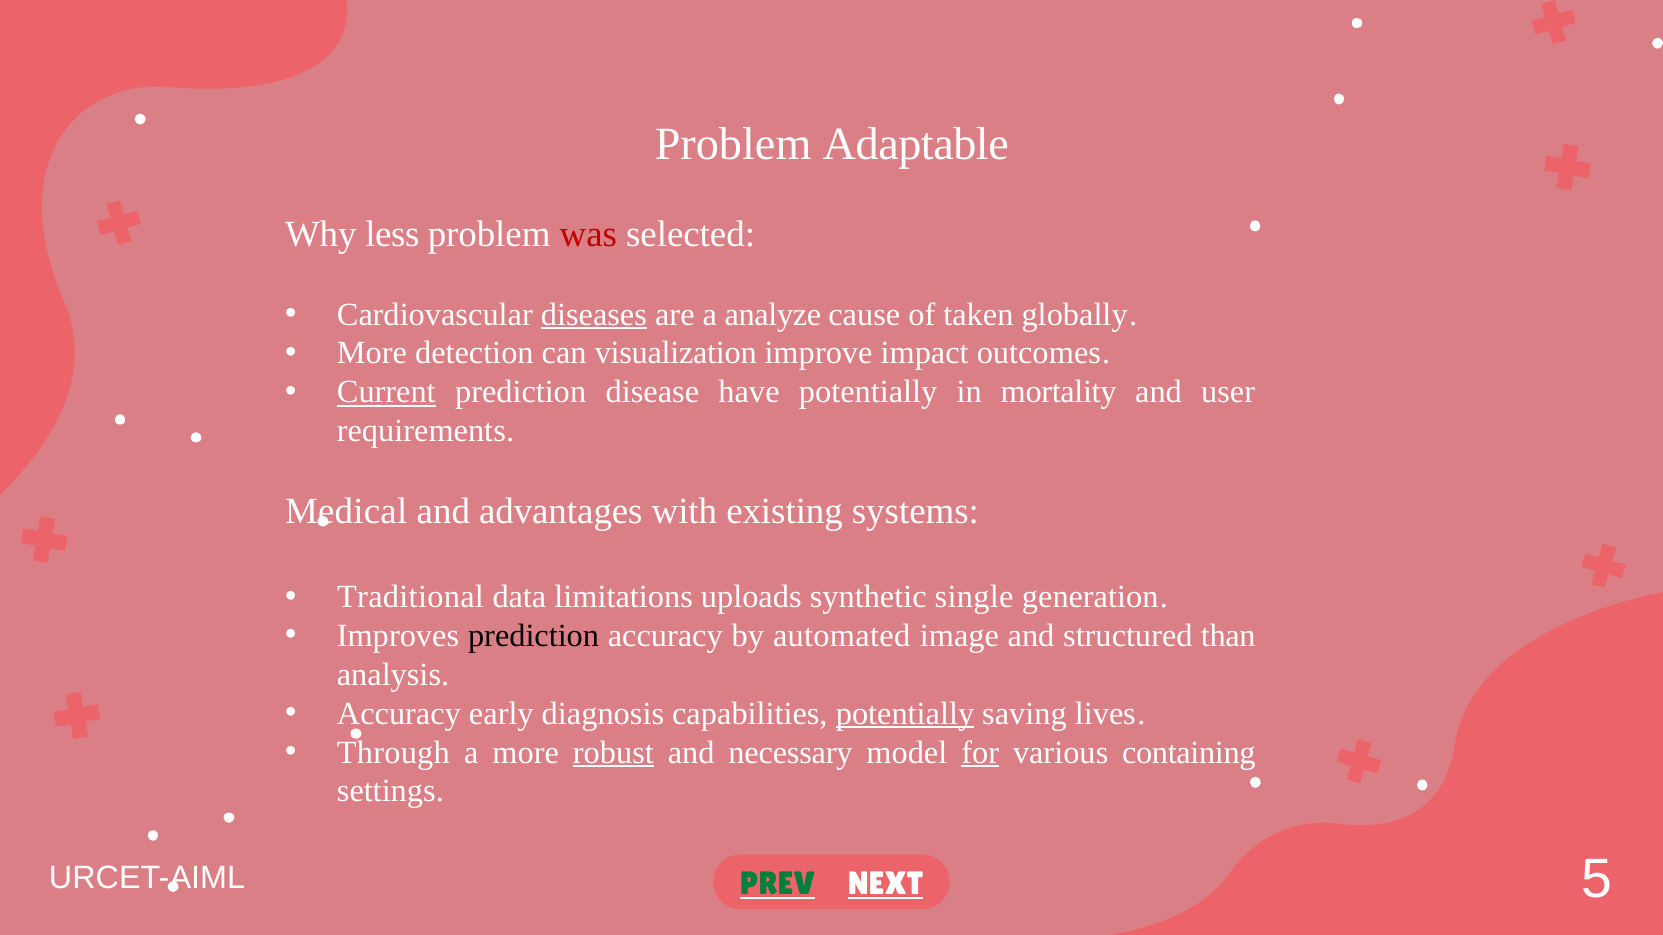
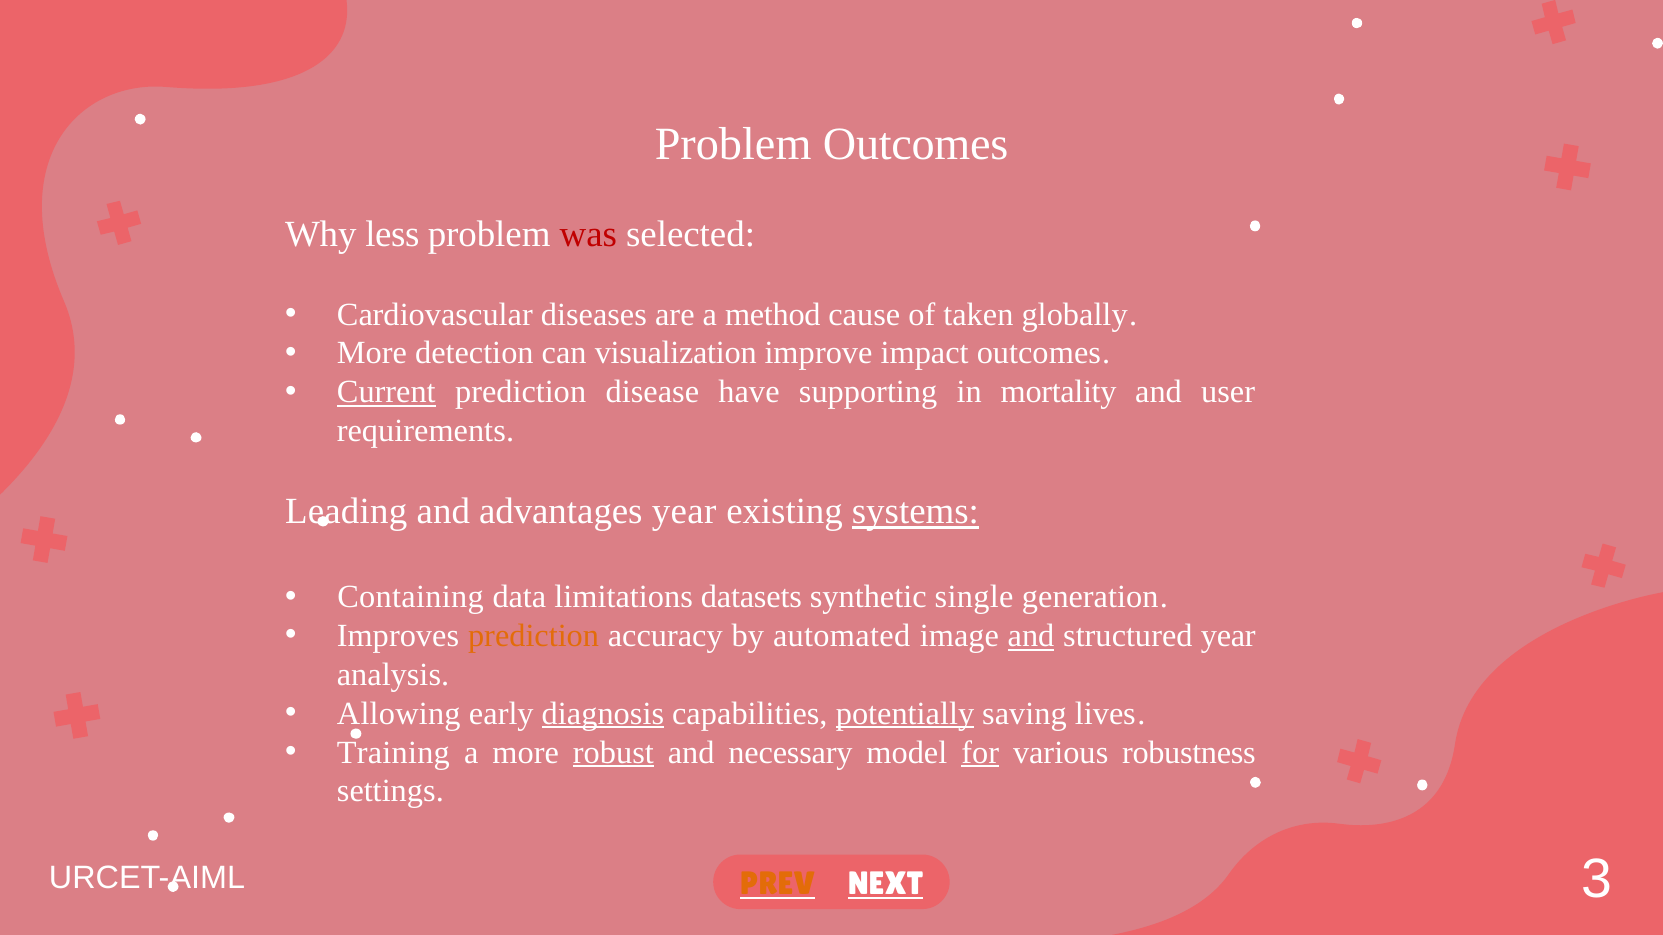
Problem Adaptable: Adaptable -> Outcomes (916, 145)
diseases underline: present -> none (594, 315)
analyze: analyze -> method (773, 315)
have potentially: potentially -> supporting (868, 392)
Medical: Medical -> Leading (346, 512)
advantages with: with -> year (684, 512)
systems underline: none -> present (915, 512)
Traditional: Traditional -> Containing (411, 597)
uploads: uploads -> datasets (751, 597)
prediction colour: black -> orange (534, 636)
and underline: none -> present (1031, 636)
structured than: than -> year (1228, 636)
Accuracy: Accuracy -> Allowing (399, 714)
diagnosis underline: none -> present (603, 714)
Through: Through -> Training (393, 753)
containing: containing -> robustness (1189, 753)
5: 5 -> 3 (1597, 880)
PREV colour: green -> orange (778, 884)
